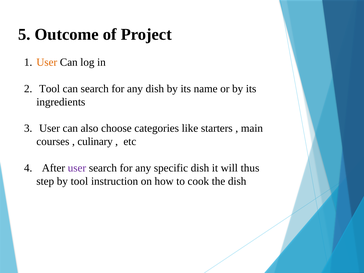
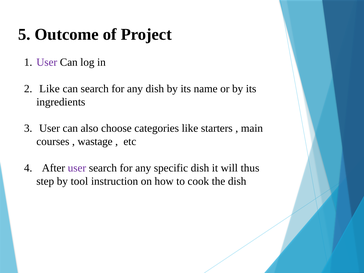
User colour: orange -> purple (47, 62)
Tool: Tool -> Like (49, 89)
culinary: culinary -> wastage (95, 142)
